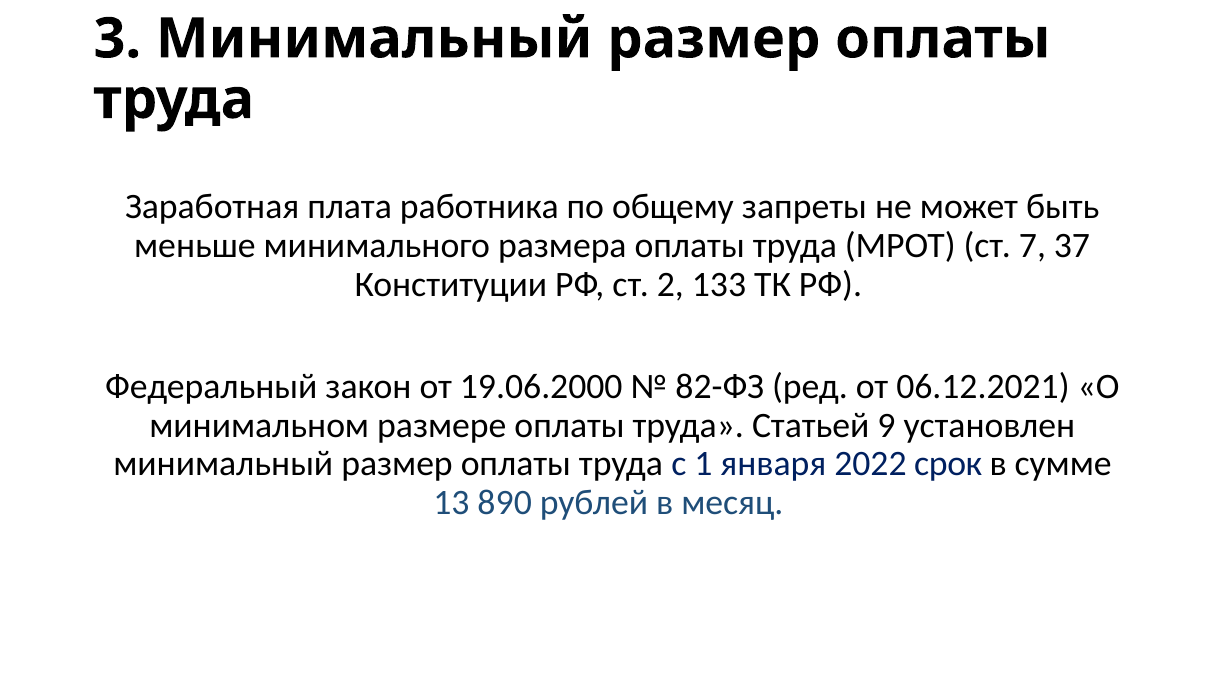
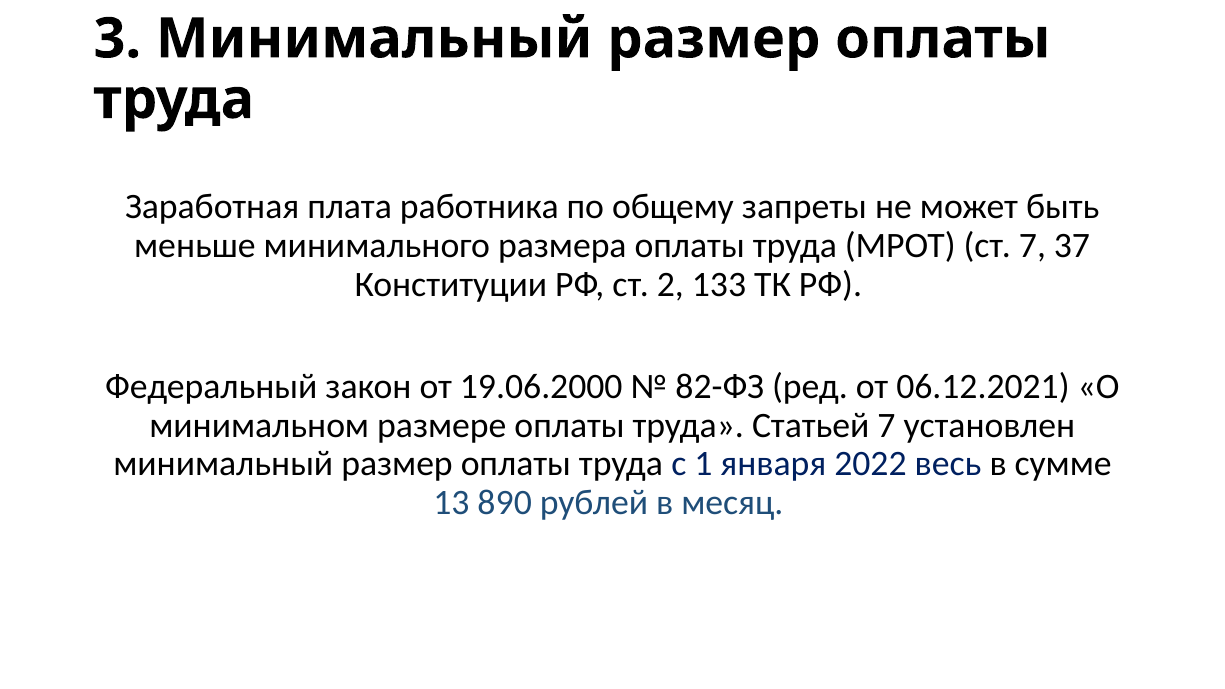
Статьей 9: 9 -> 7 (886, 426)
срок: срок -> весь (948, 464)
